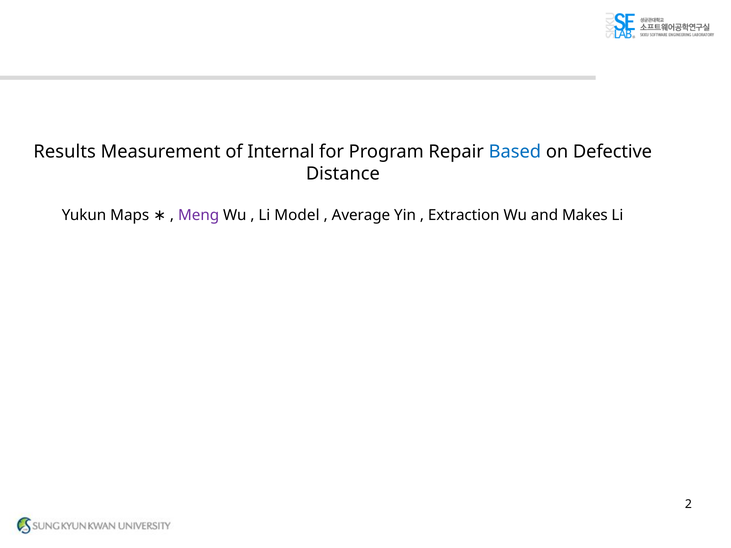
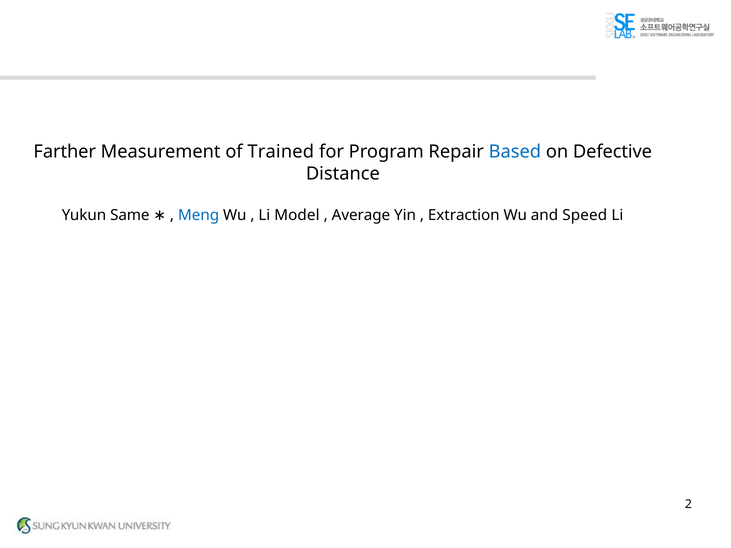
Results: Results -> Farther (65, 152)
Internal: Internal -> Trained (281, 152)
Maps: Maps -> Same (130, 216)
Meng colour: purple -> blue (199, 216)
Makes: Makes -> Speed (585, 216)
